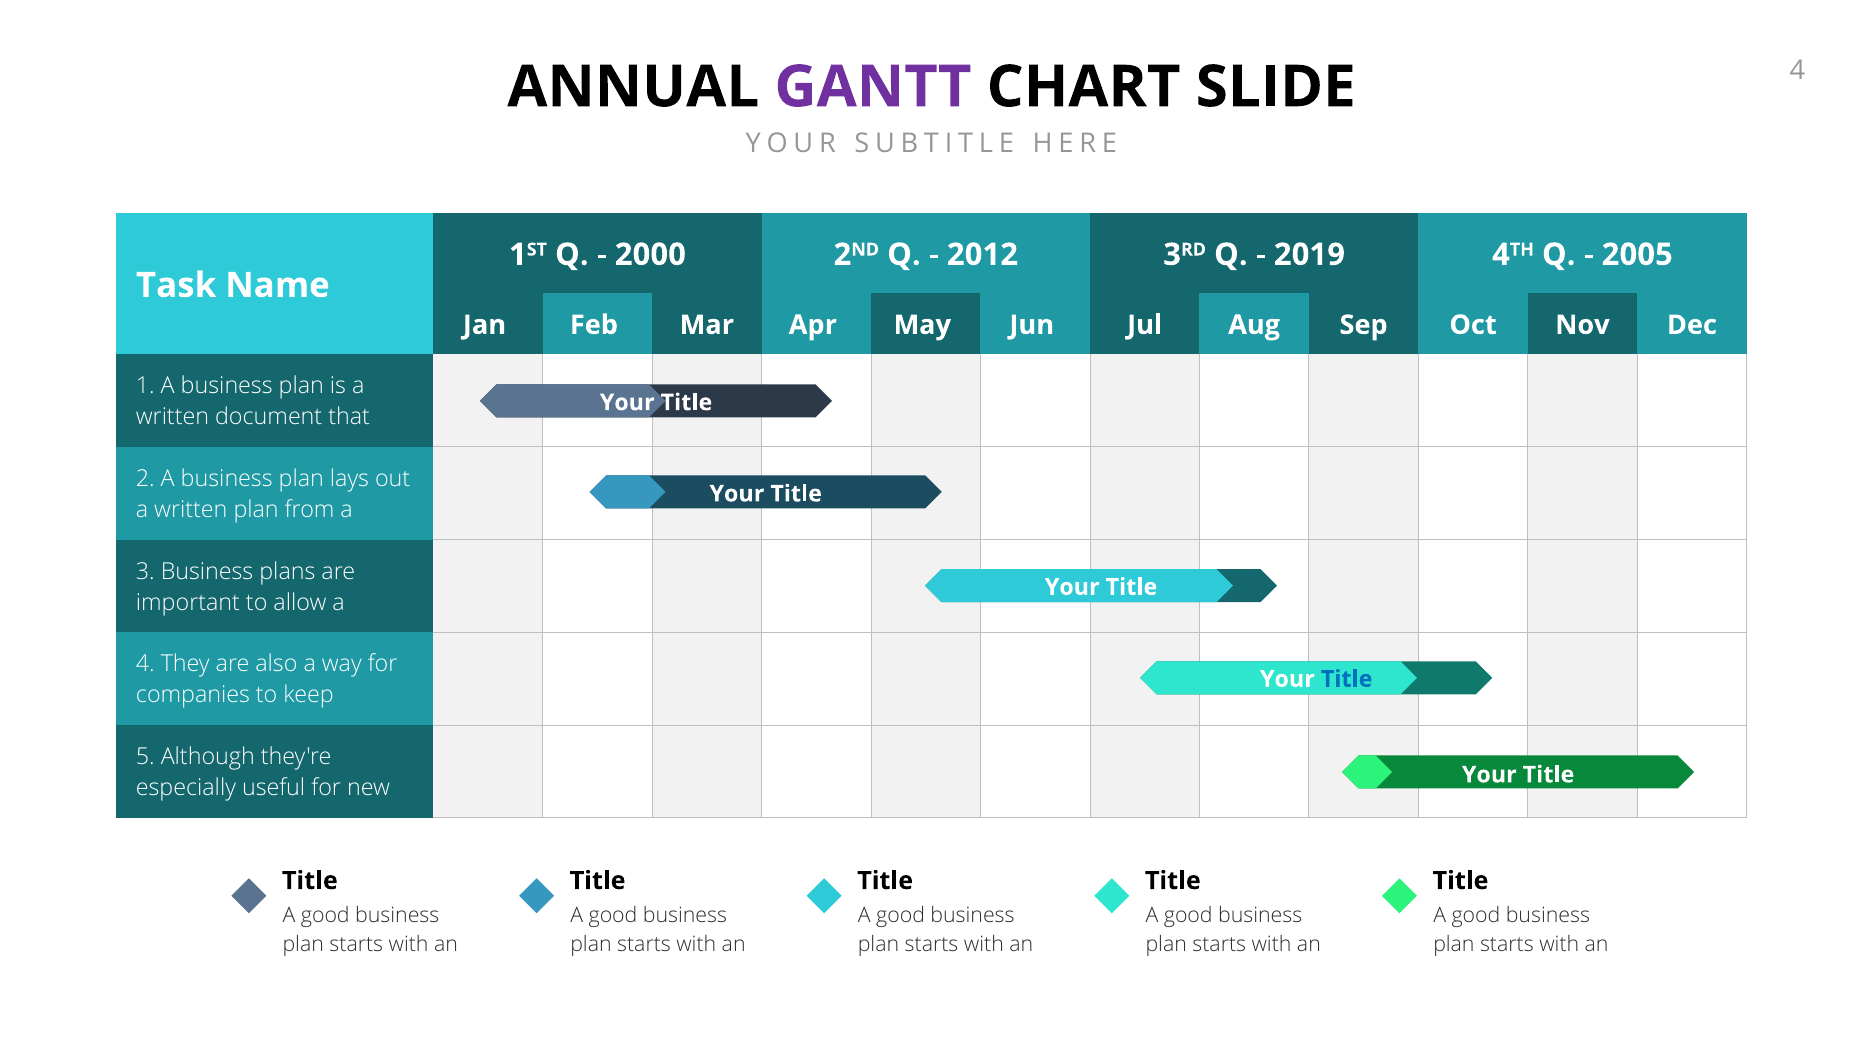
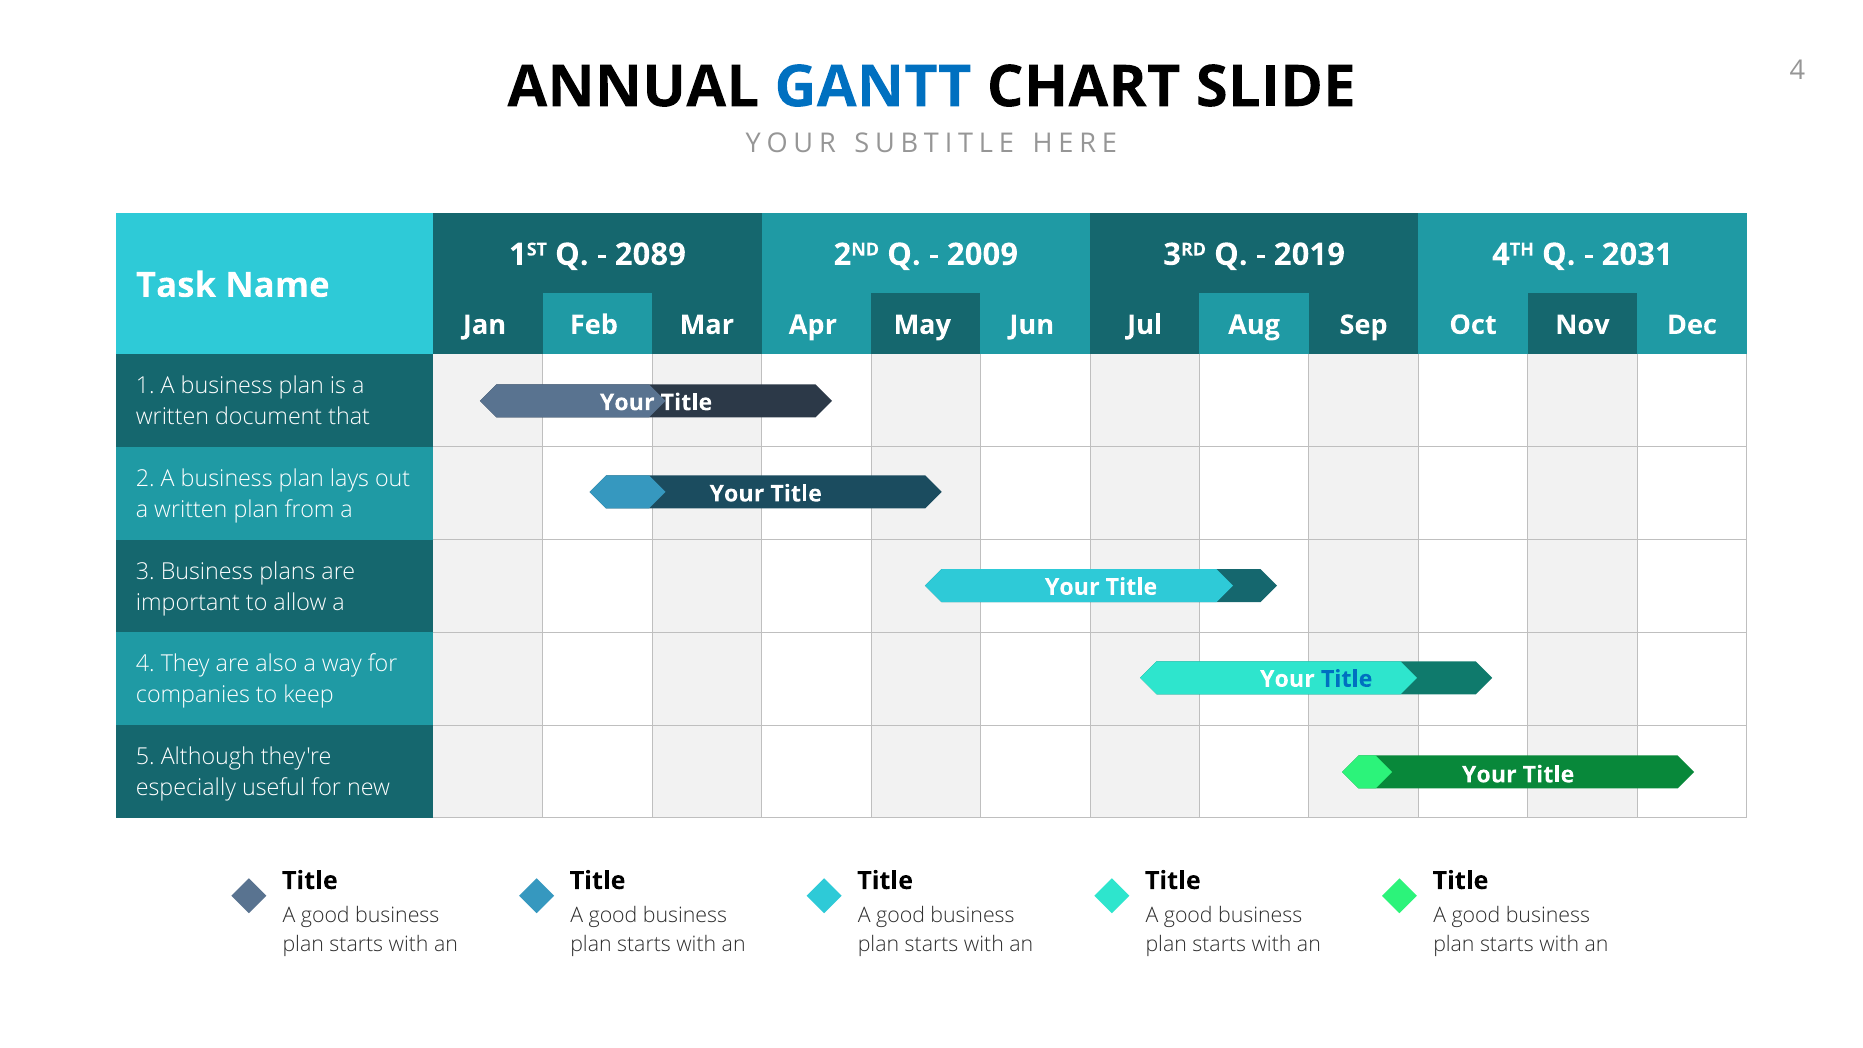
GANTT colour: purple -> blue (873, 87)
2000: 2000 -> 2089 (650, 255)
2012: 2012 -> 2009 (982, 255)
2005: 2005 -> 2031 (1637, 255)
